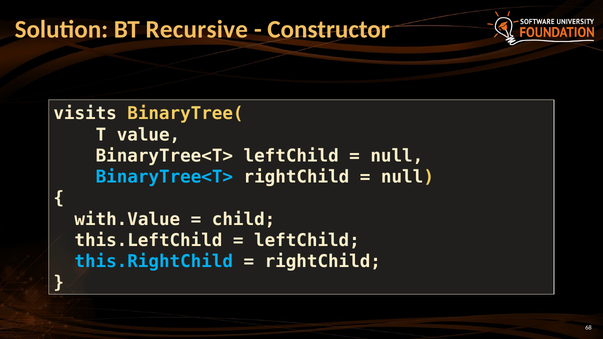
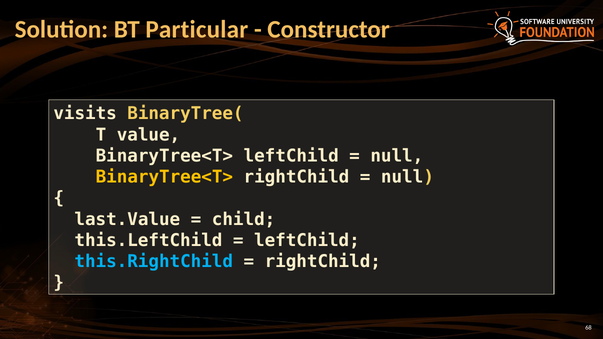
Recursive: Recursive -> Particular (197, 29)
BinaryTree<T> colour: light blue -> yellow (164, 177)
with.Value: with.Value -> last.Value (127, 219)
